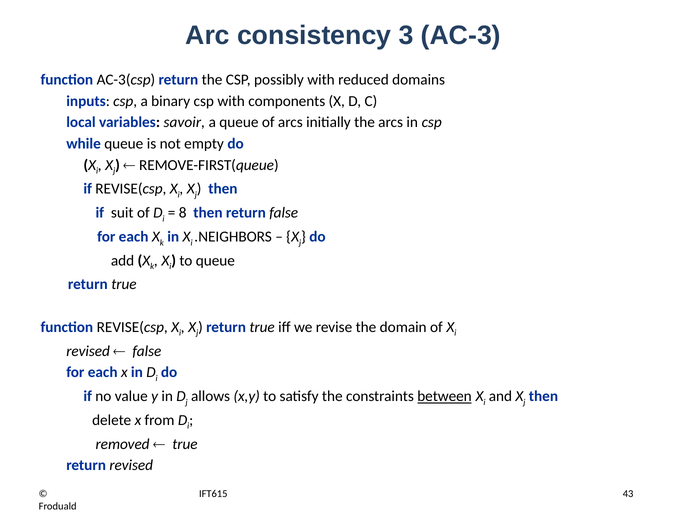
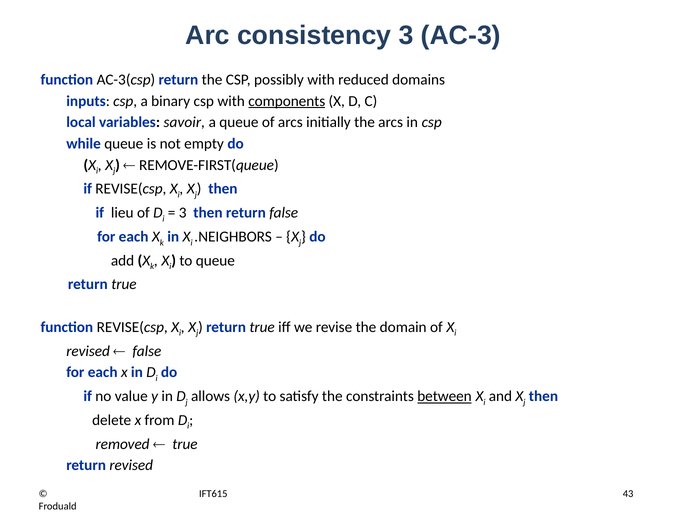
components underline: none -> present (287, 101)
suit: suit -> lieu (122, 213)
8: 8 -> 3 (183, 213)
